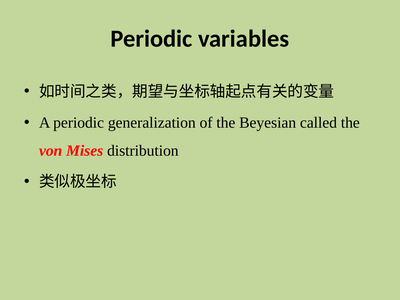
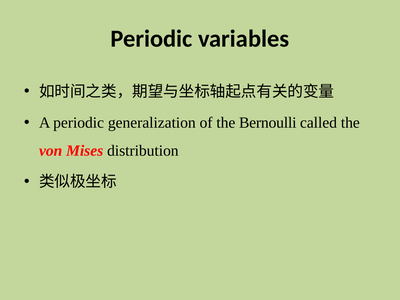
Beyesian: Beyesian -> Bernoulli (268, 123)
